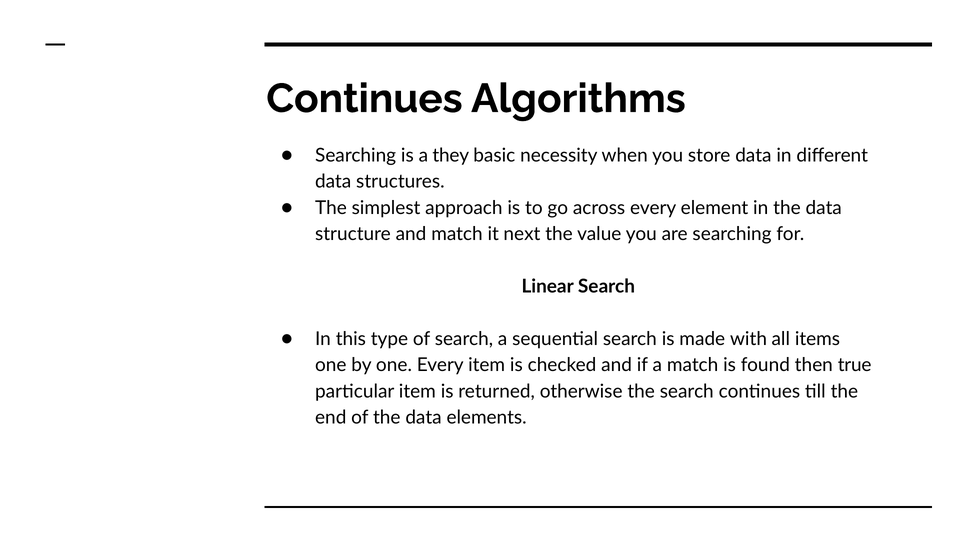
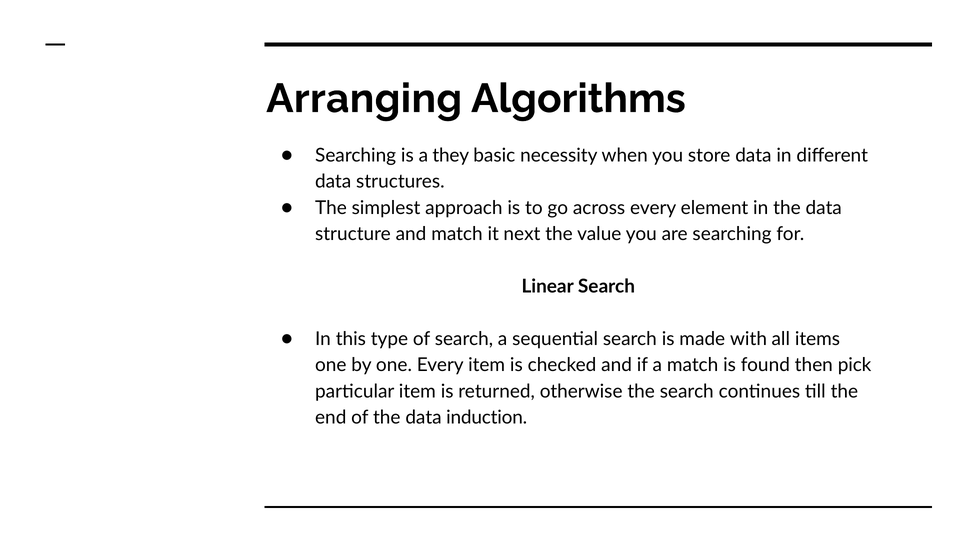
Continues: Continues -> Arranging (364, 99)
true: true -> pick (855, 365)
elements: elements -> induction (487, 417)
